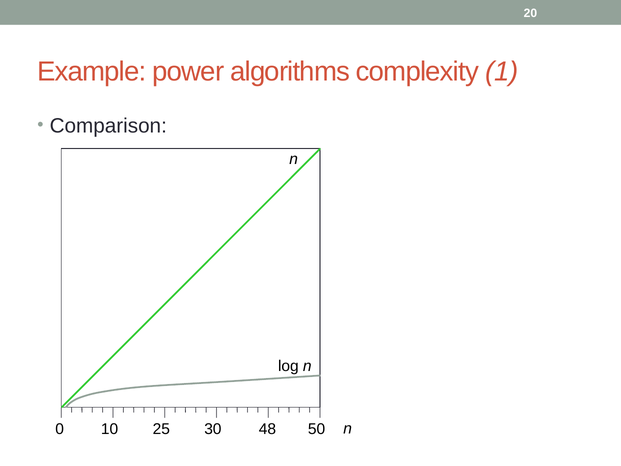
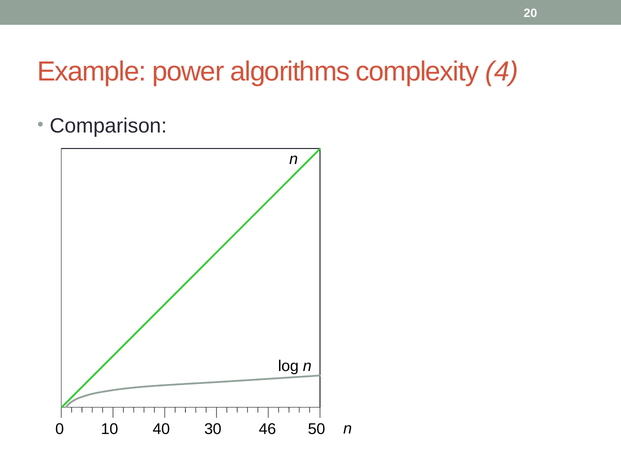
1: 1 -> 4 (502, 72)
25: 25 -> 40 (161, 429)
48: 48 -> 46 (267, 429)
